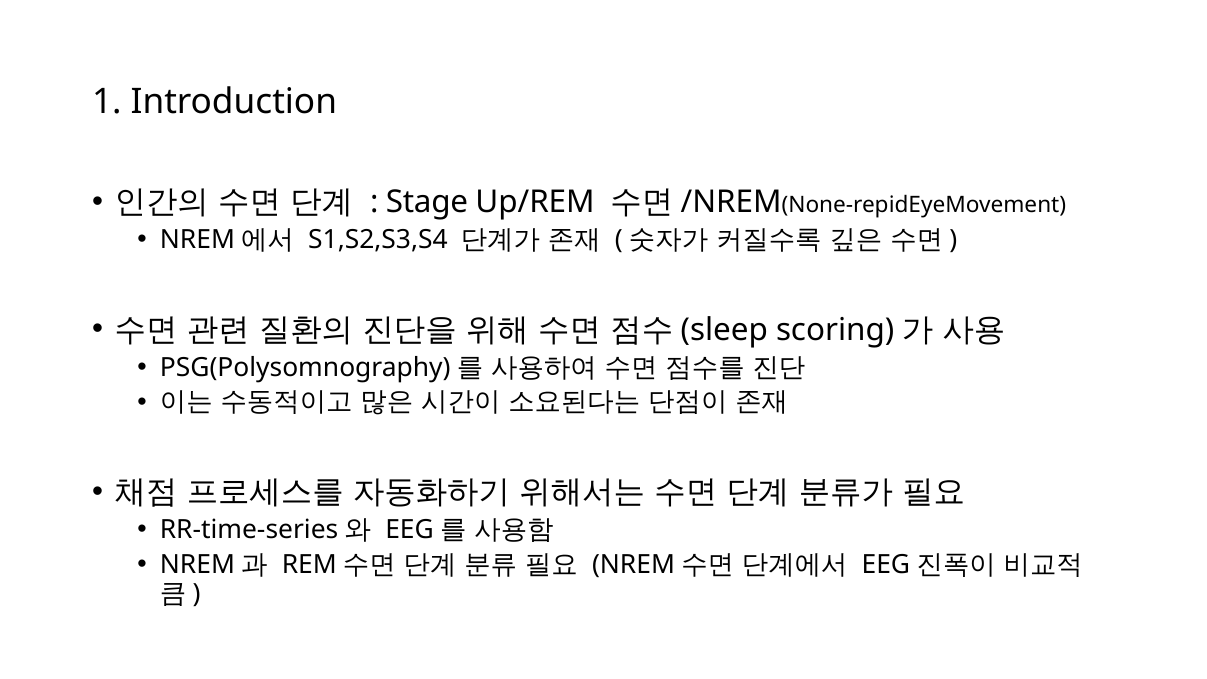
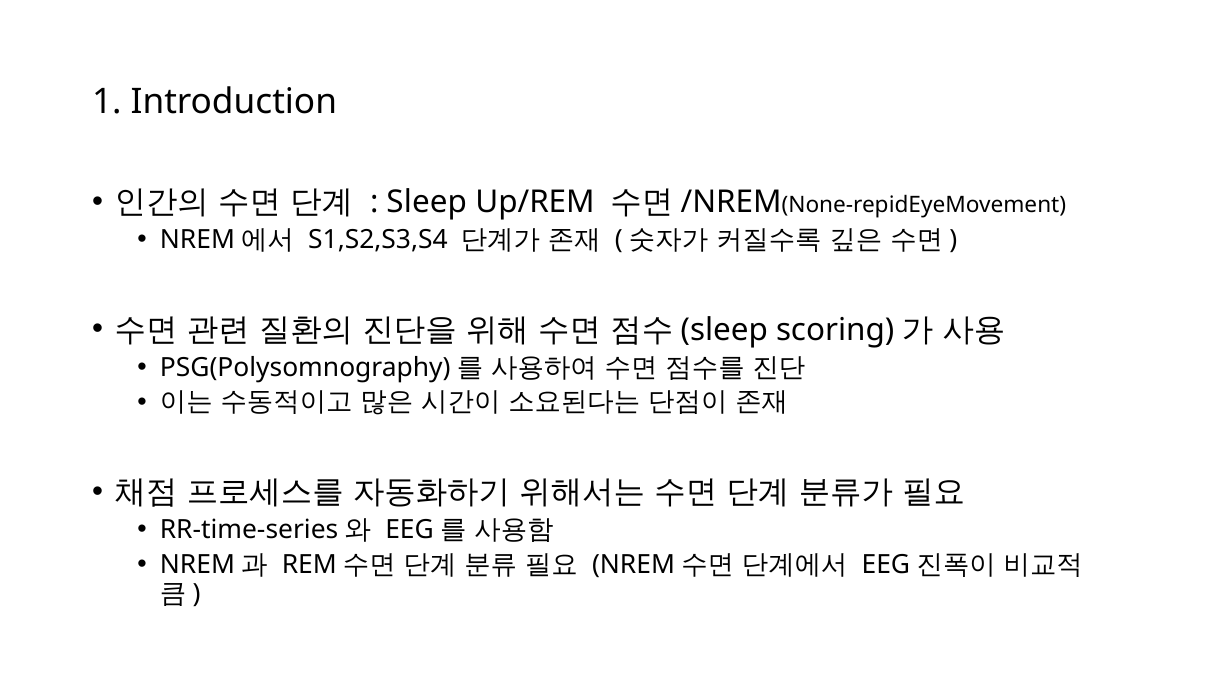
Stage: Stage -> Sleep (427, 202)
